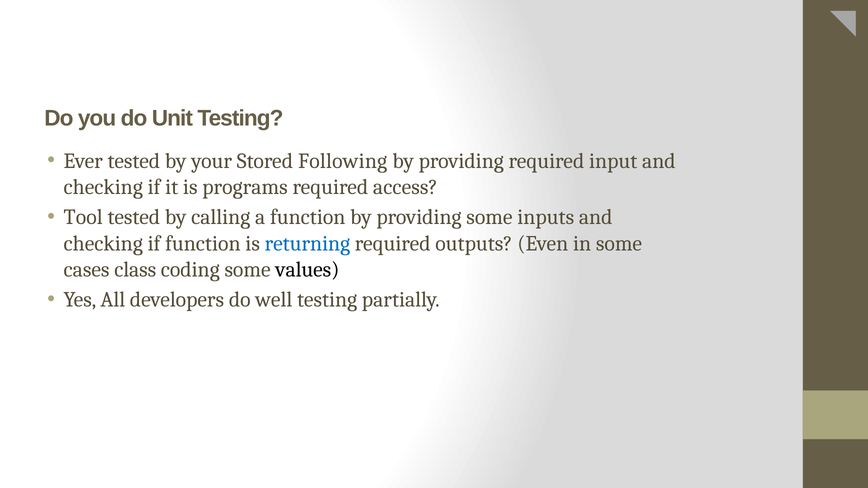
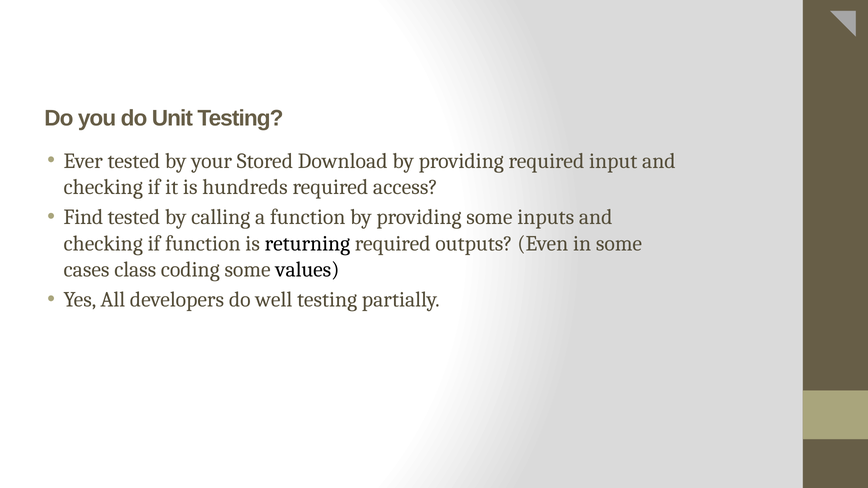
Following: Following -> Download (343, 161)
programs: programs -> hundreds (245, 187)
Tool: Tool -> Find (83, 217)
returning colour: blue -> black (307, 243)
